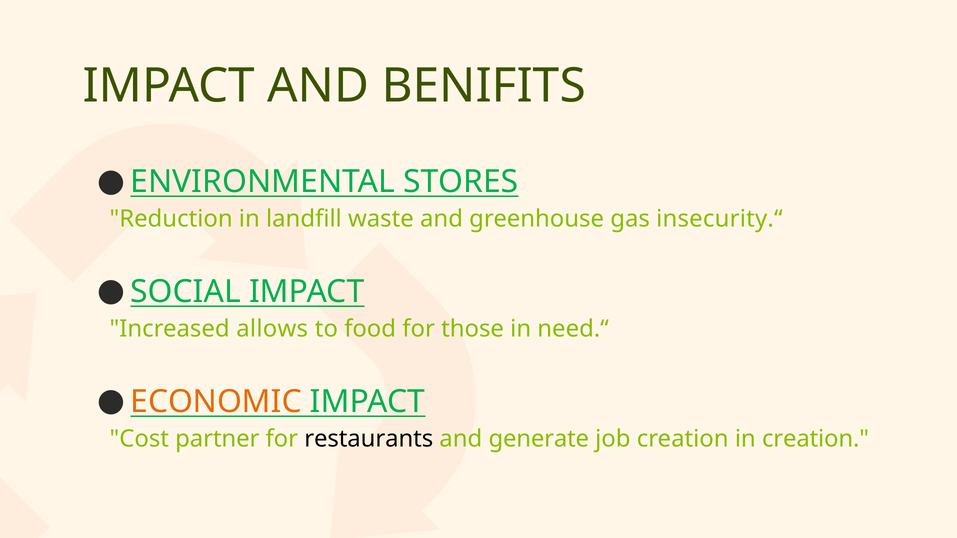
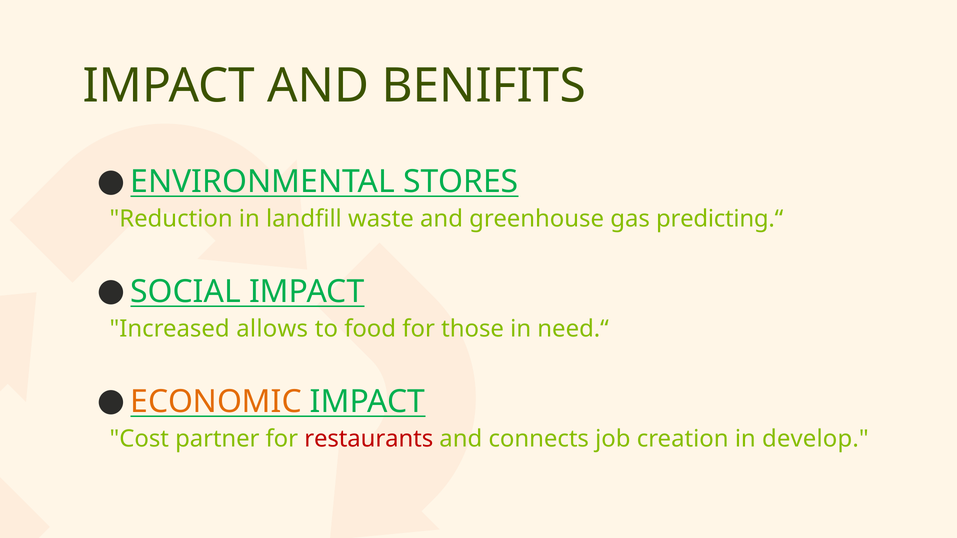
insecurity.“: insecurity.“ -> predicting.“ (720, 219)
restaurants colour: black -> red (369, 439)
generate: generate -> connects (539, 439)
in creation: creation -> develop (815, 439)
